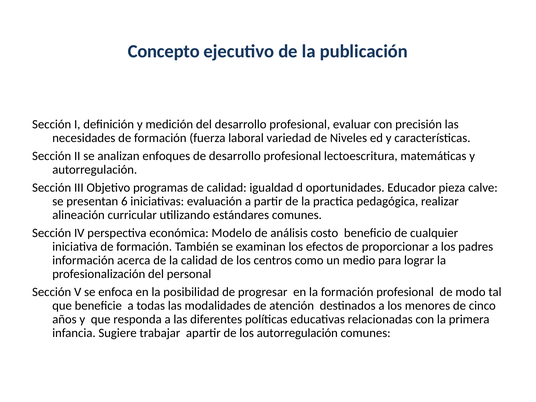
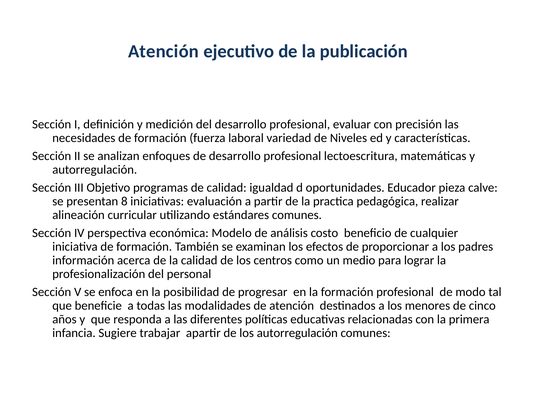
Concepto: Concepto -> Atención (164, 51)
6: 6 -> 8 (124, 201)
